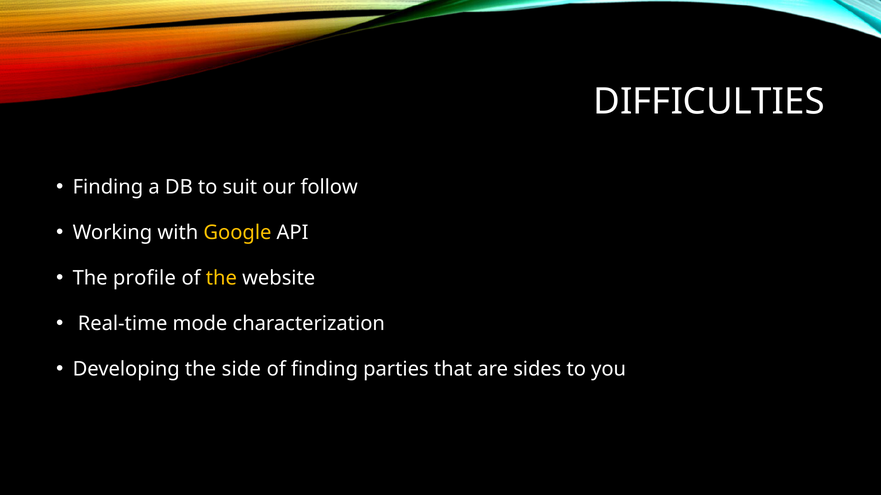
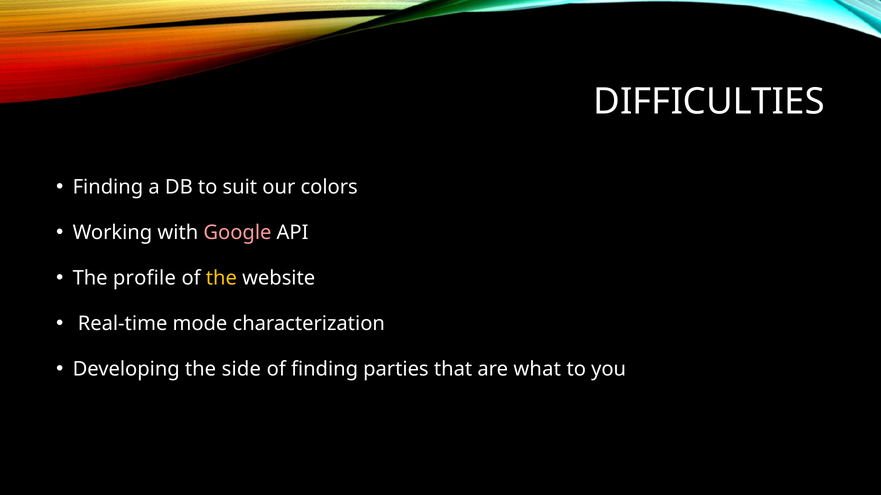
follow: follow -> colors (329, 188)
Google colour: yellow -> pink (237, 233)
sides: sides -> what (537, 369)
